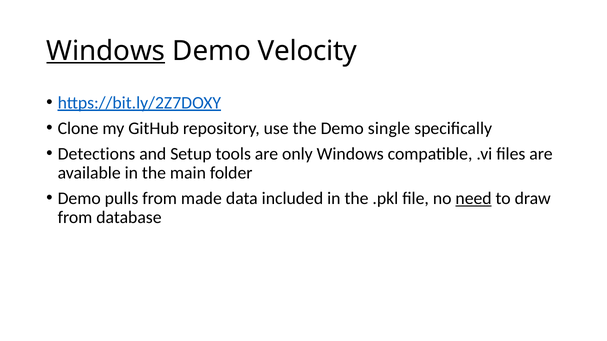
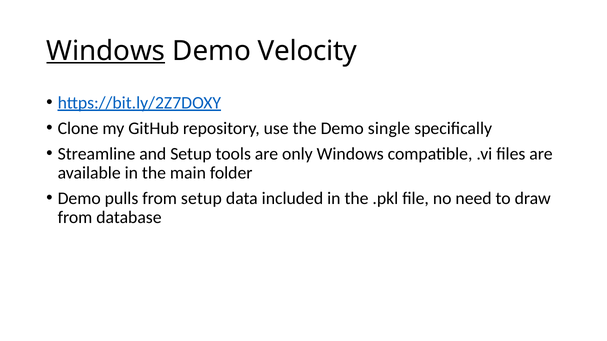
Detections: Detections -> Streamline (96, 154)
from made: made -> setup (201, 198)
need underline: present -> none (474, 198)
